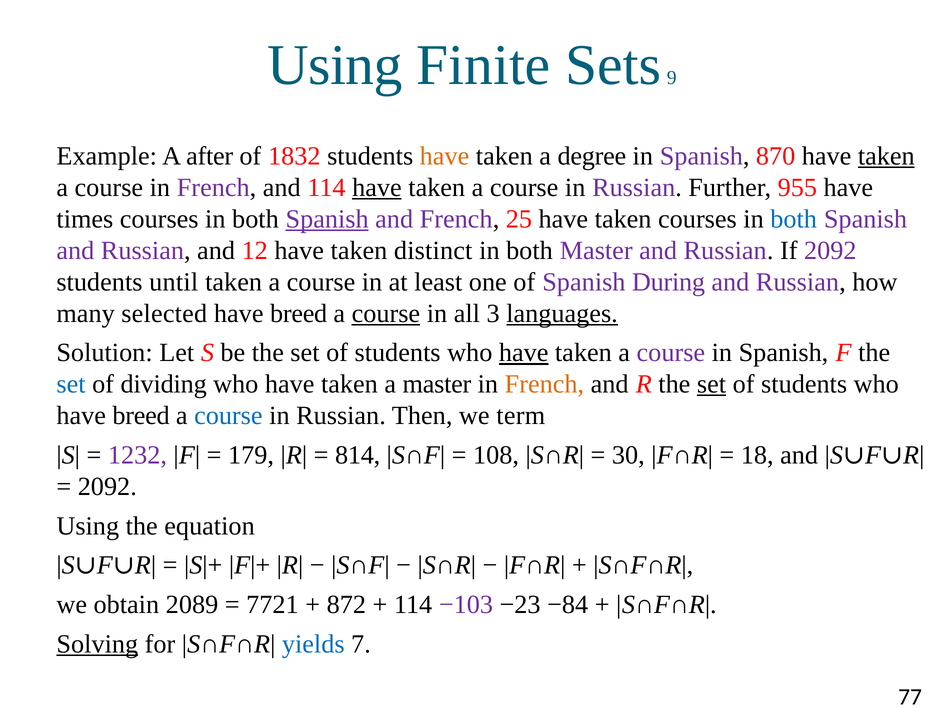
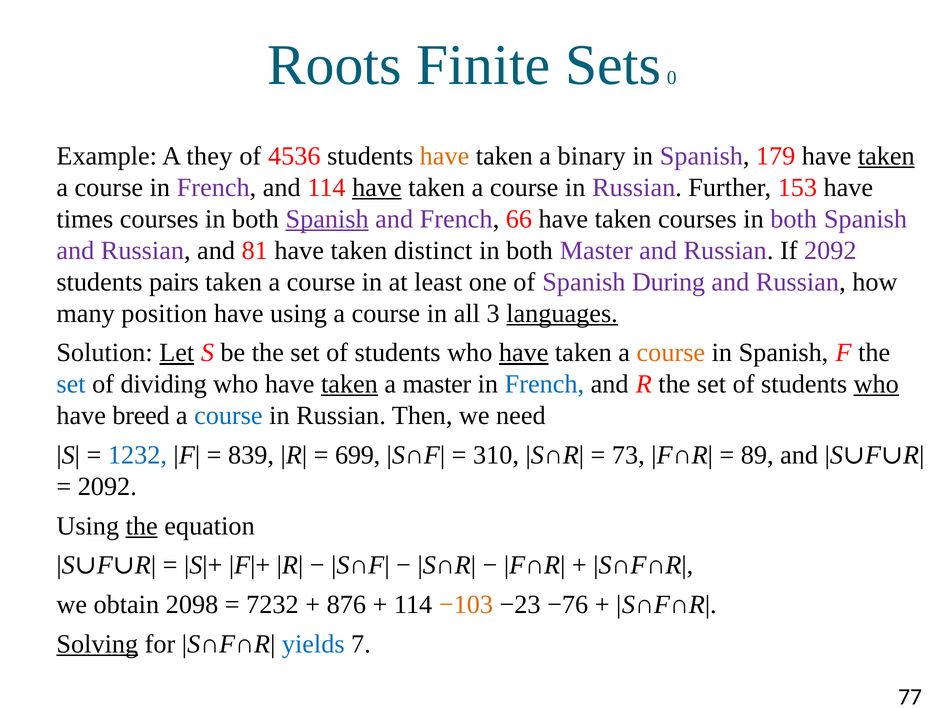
Using: Using -> Roots (335, 65)
9: 9 -> 0 (672, 78)
after: after -> they (209, 156)
1832: 1832 -> 4536 (294, 156)
degree: degree -> binary (592, 156)
870: 870 -> 179 (776, 156)
955: 955 -> 153 (797, 187)
25: 25 -> 66 (519, 219)
both colour: blue -> purple (794, 219)
12: 12 -> 81 (255, 250)
until: until -> pairs (174, 282)
selected: selected -> position (164, 313)
breed: breed -> using (298, 313)
course underline: present -> none (386, 313)
Let underline: none -> present (177, 353)
course colour: purple -> orange (671, 353)
taken underline: none -> present (349, 384)
French colour: orange -> blue (544, 384)
set underline: present -> none (711, 384)
who underline: none -> present (876, 384)
term: term -> need (521, 416)
1232 colour: purple -> blue (137, 455)
179: 179 -> 839 (251, 455)
814: 814 -> 699 (358, 455)
108: 108 -> 310 (496, 455)
30: 30 -> 73 (628, 455)
18: 18 -> 89 (757, 455)
the underline: none -> present (142, 526)
2089: 2089 -> 2098 (192, 605)
7721: 7721 -> 7232 (272, 605)
872: 872 -> 876 (346, 605)
−103 colour: purple -> orange (466, 605)
−84: −84 -> −76 (568, 605)
